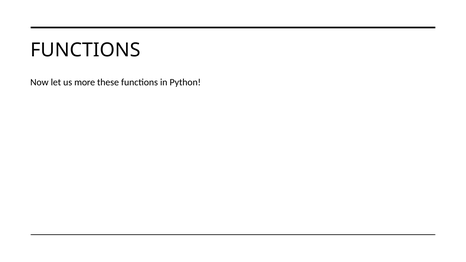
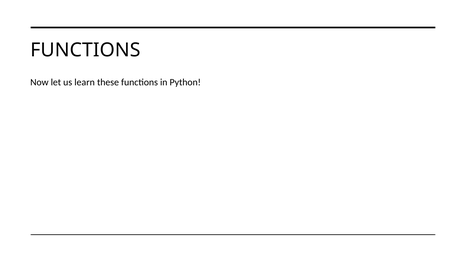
more: more -> learn (85, 82)
